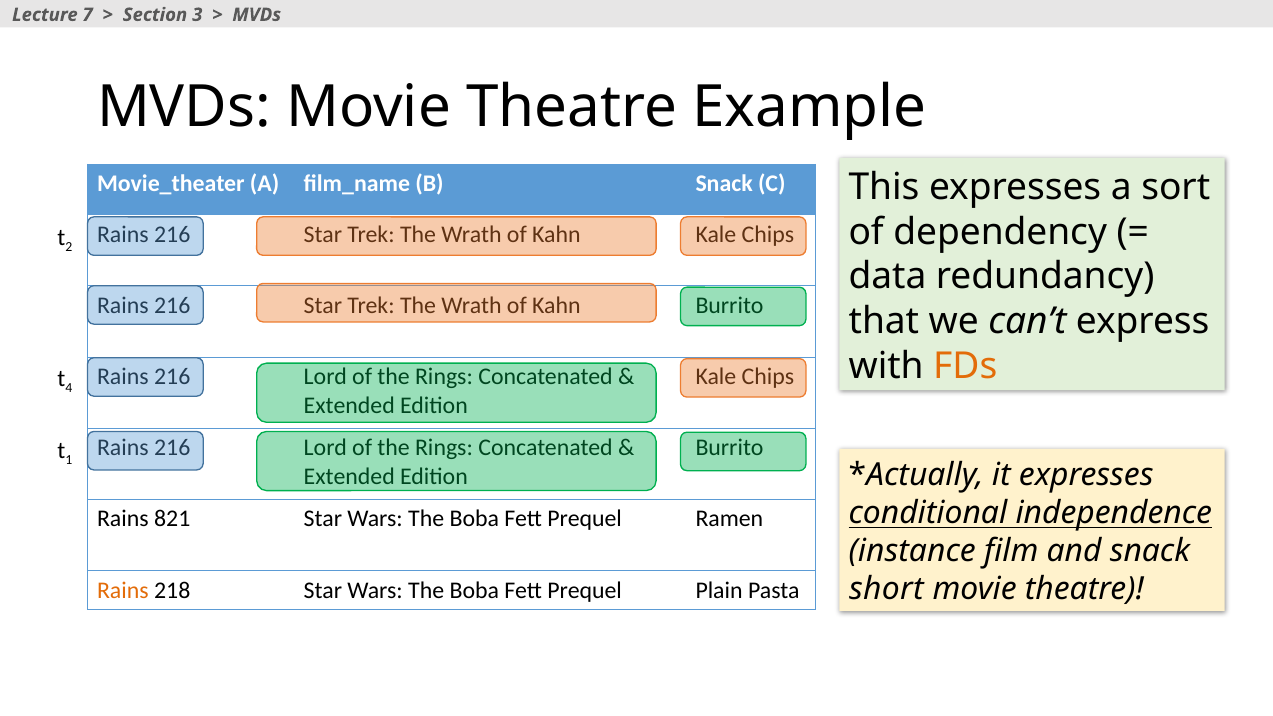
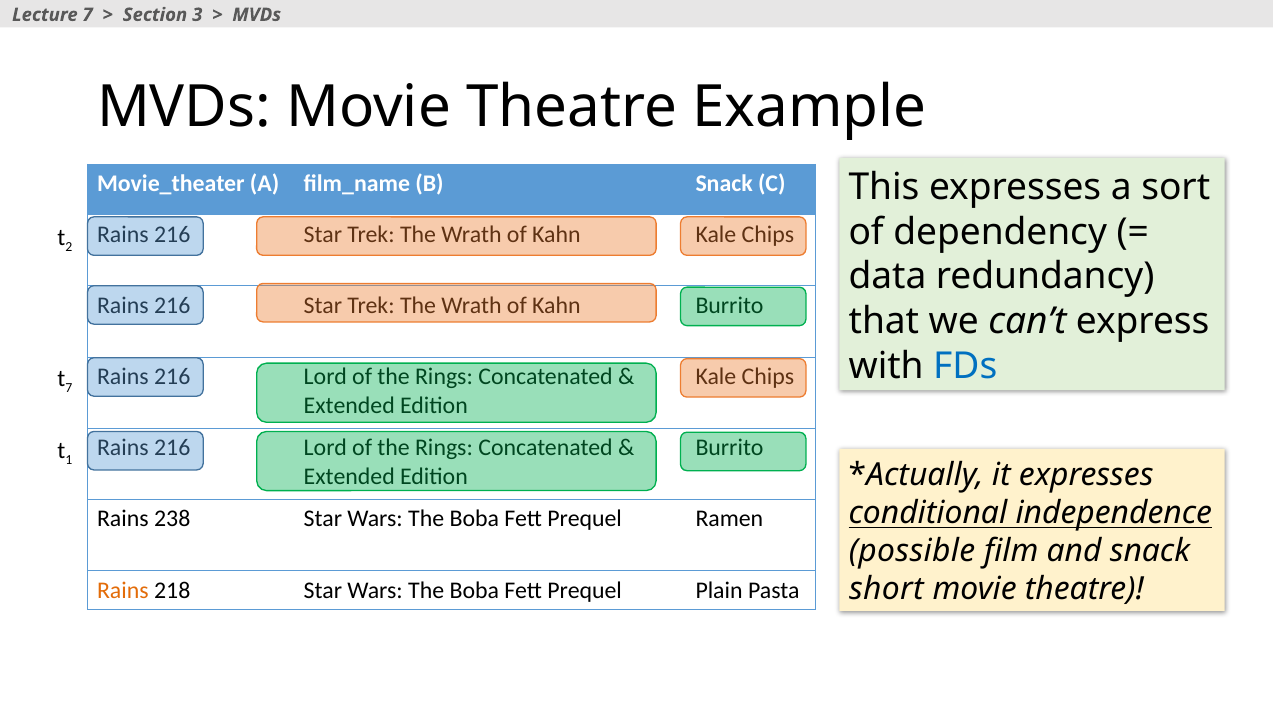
FDs colour: orange -> blue (965, 366)
4: 4 -> 7 (69, 388)
821: 821 -> 238 (172, 519)
instance: instance -> possible (912, 551)
